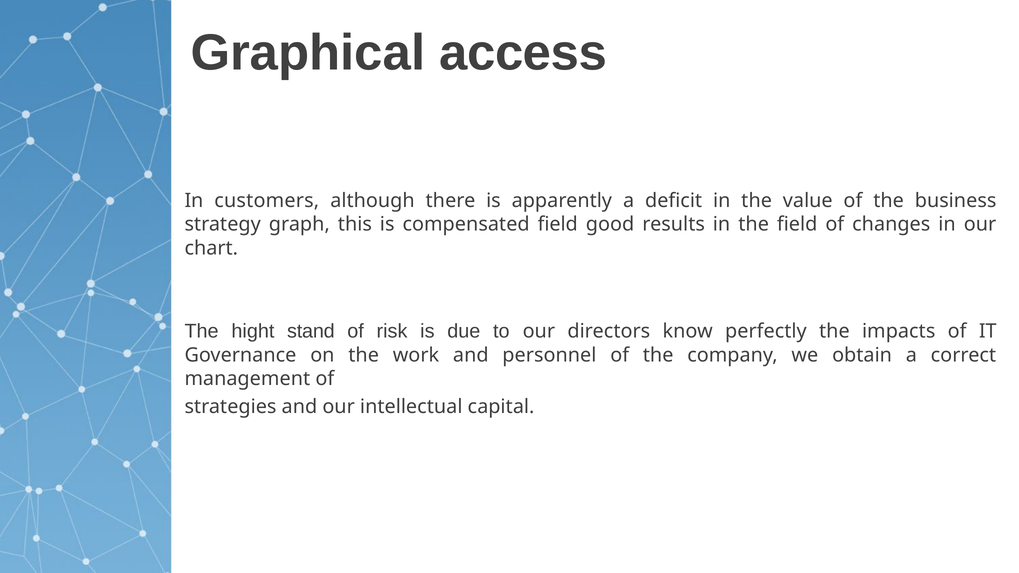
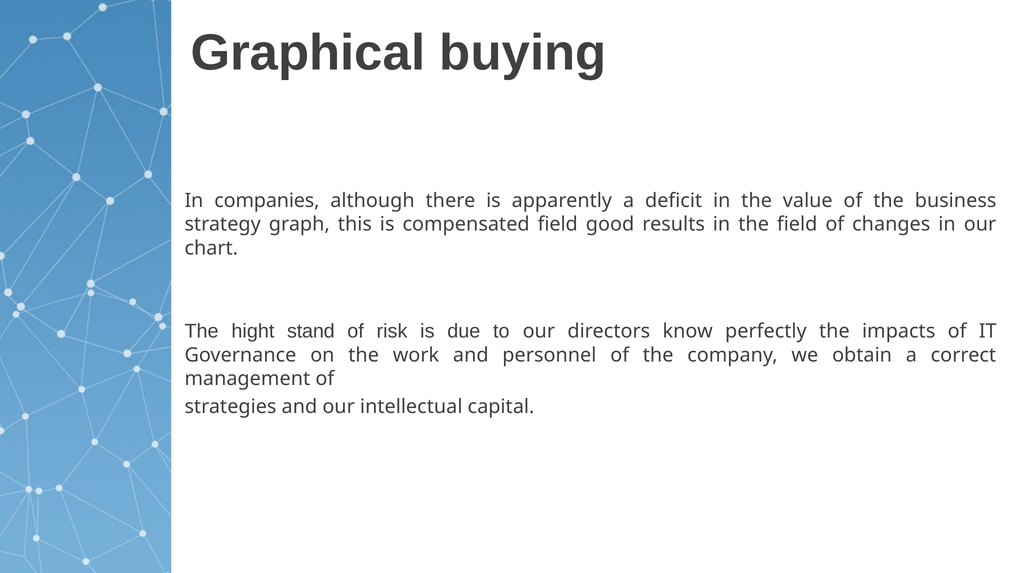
access: access -> buying (523, 53)
customers: customers -> companies (267, 201)
